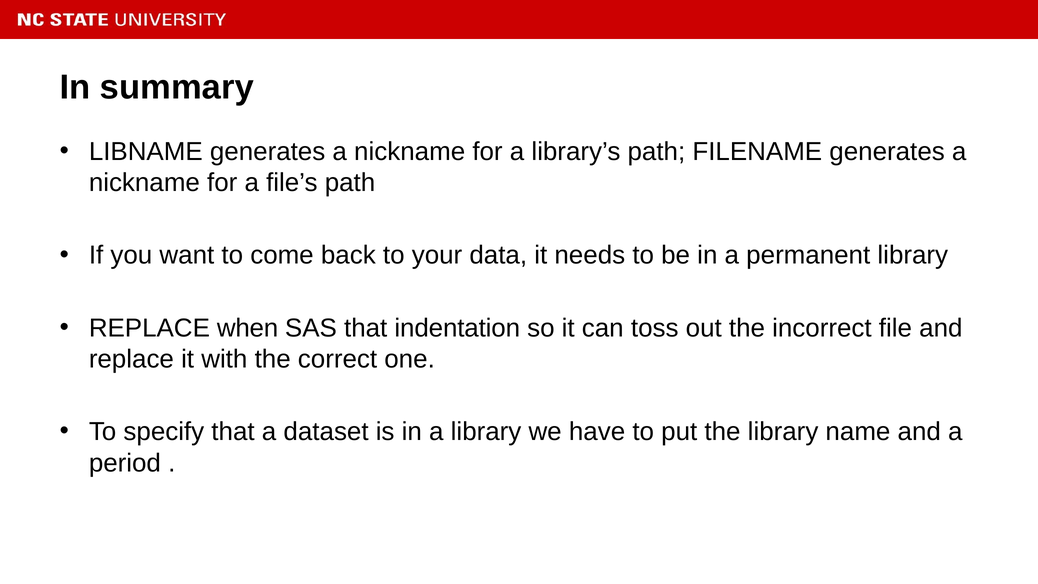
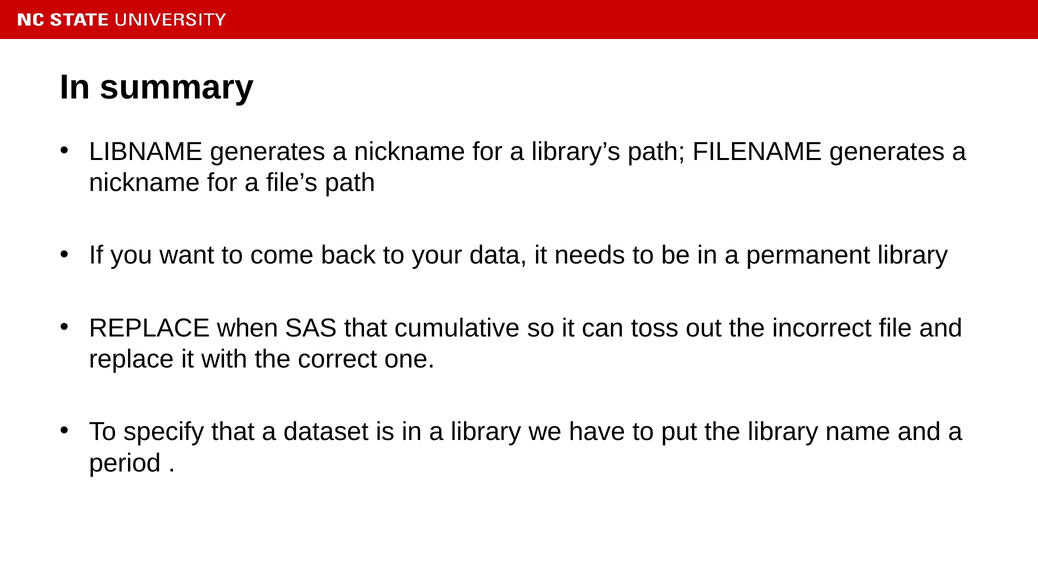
indentation: indentation -> cumulative (457, 328)
